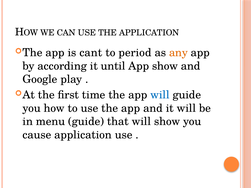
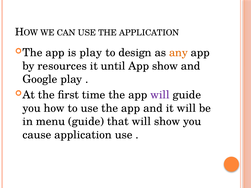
is cant: cant -> play (91, 53)
period: period -> design (135, 53)
according: according -> resources (62, 66)
will colour: blue -> purple (160, 95)
